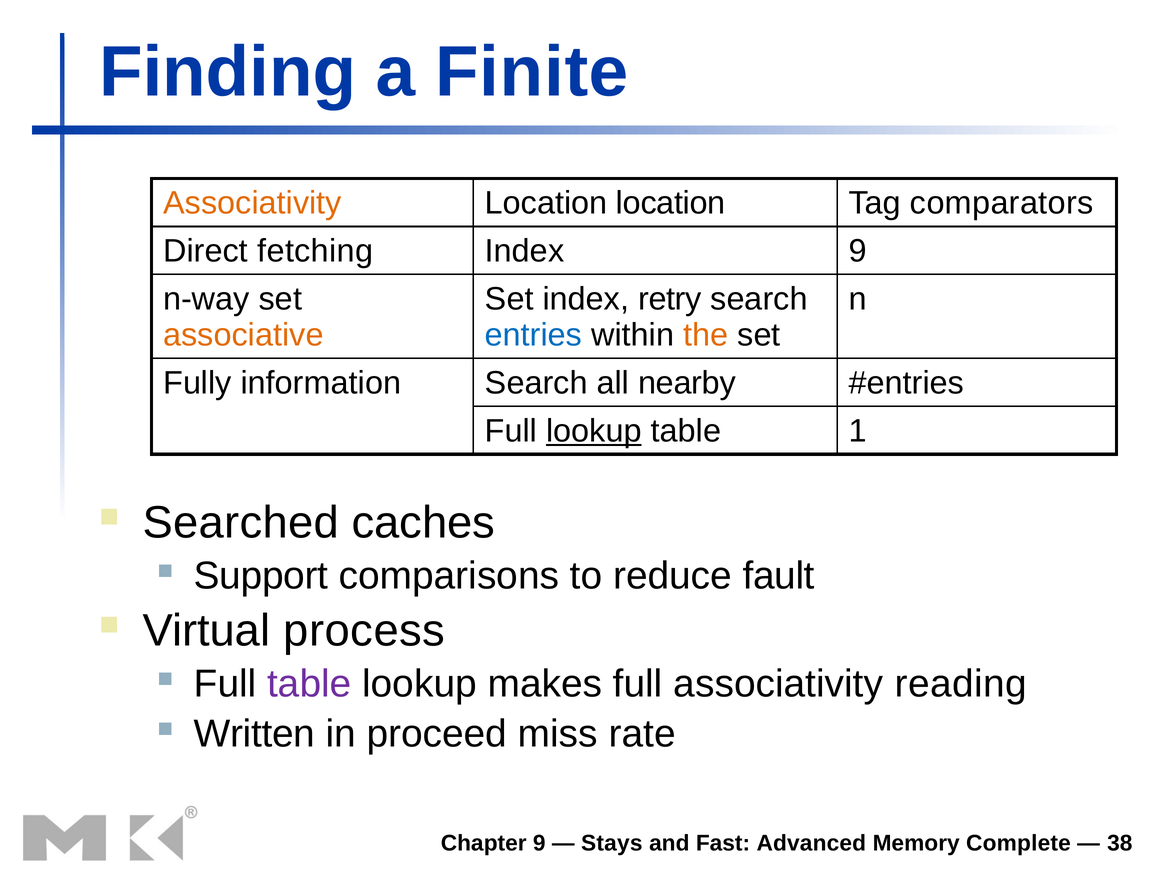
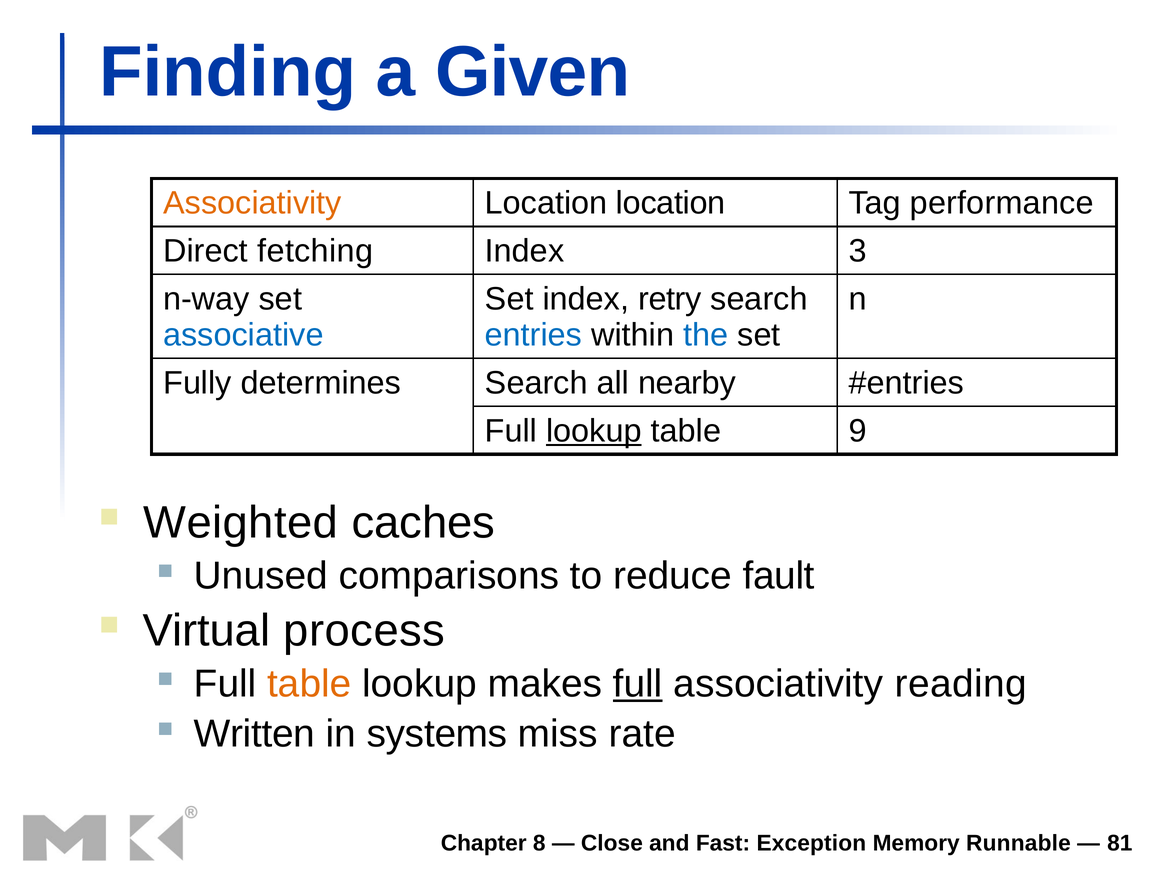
Finite: Finite -> Given (533, 72)
comparators: comparators -> performance (1002, 203)
Index 9: 9 -> 3 (858, 251)
associative colour: orange -> blue (243, 335)
the colour: orange -> blue (706, 335)
information: information -> determines (321, 383)
1: 1 -> 9 (858, 430)
Searched: Searched -> Weighted (241, 522)
Support: Support -> Unused (261, 576)
table colour: purple -> orange (309, 683)
full underline: none -> present (638, 683)
proceed: proceed -> systems (437, 733)
Chapter 9: 9 -> 8 (539, 842)
Stays: Stays -> Close (612, 842)
Advanced: Advanced -> Exception (811, 842)
Complete: Complete -> Runnable (1018, 842)
38: 38 -> 81 (1120, 842)
